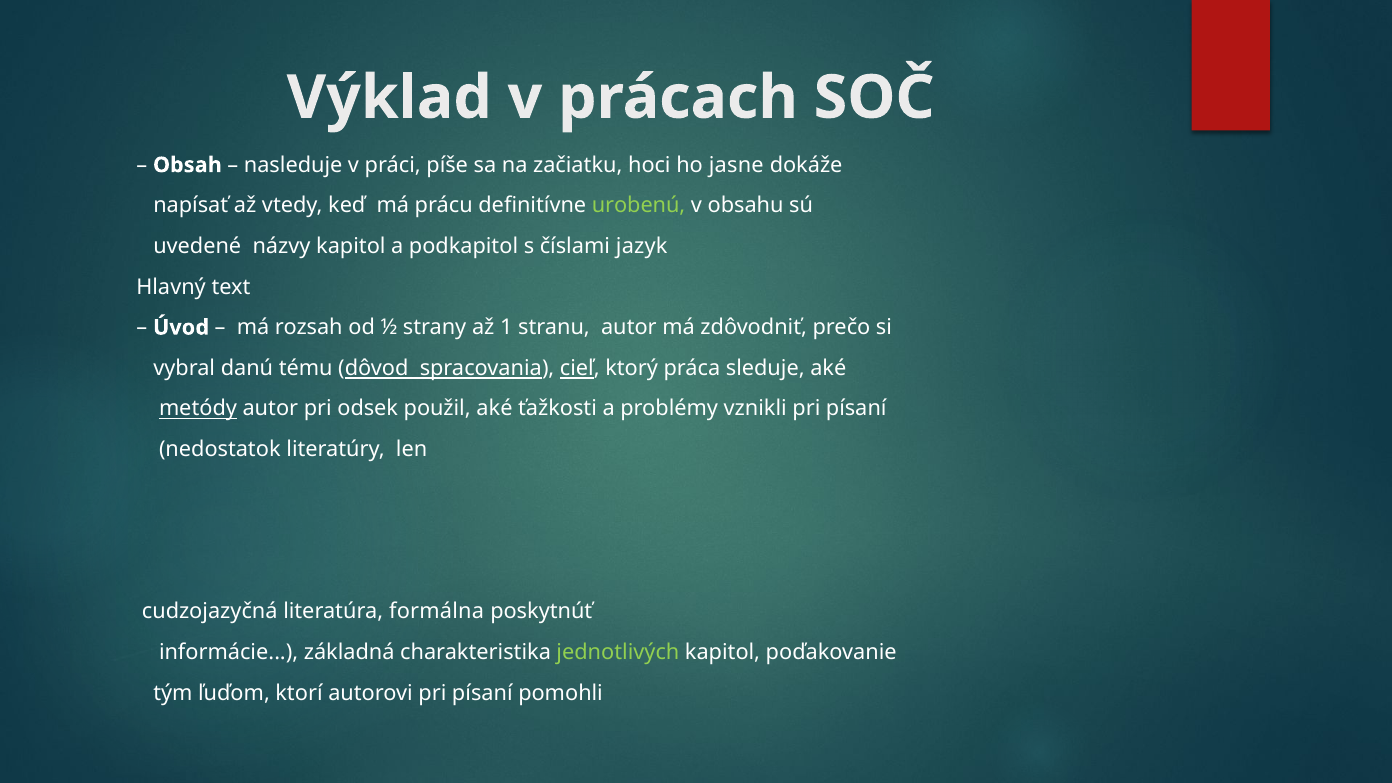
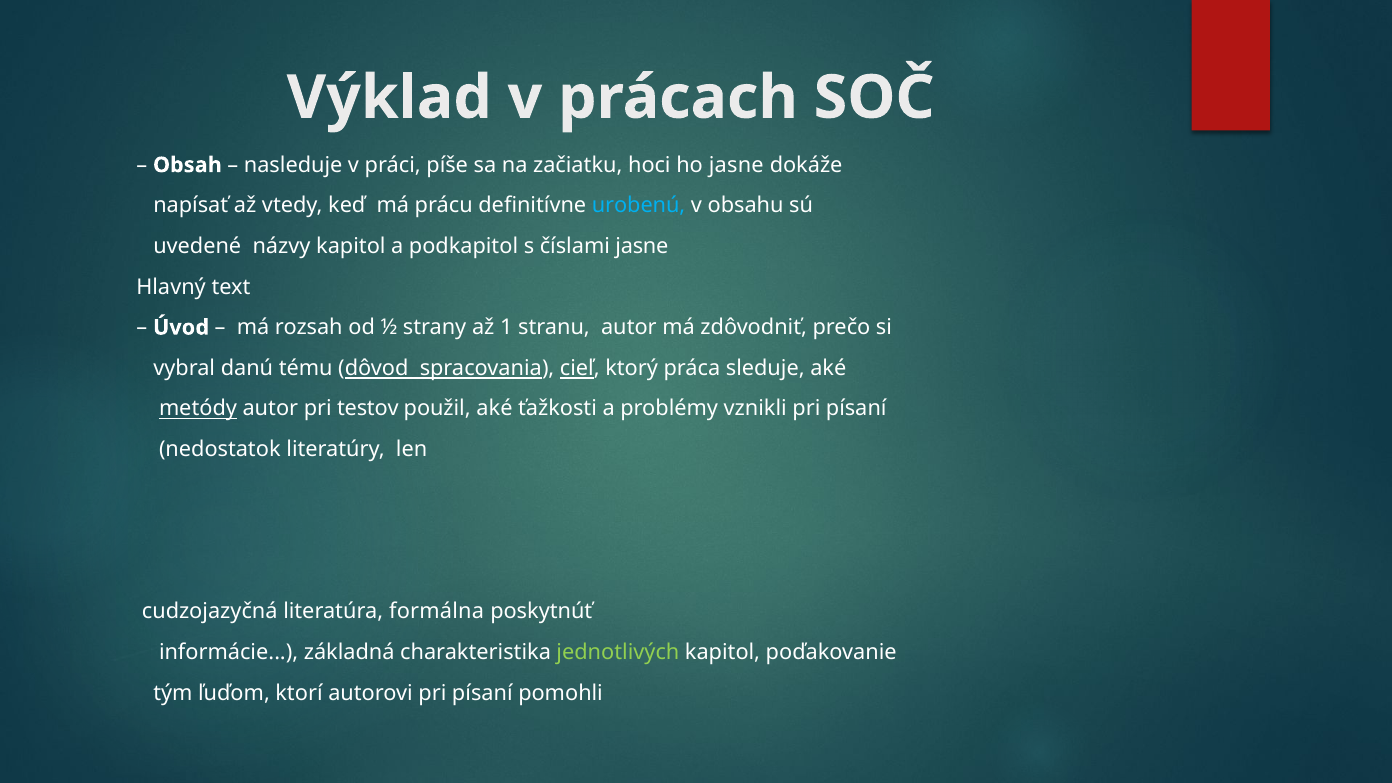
urobenú colour: light green -> light blue (639, 206)
číslami jazyk: jazyk -> jasne (642, 246)
odsek: odsek -> testov (368, 409)
